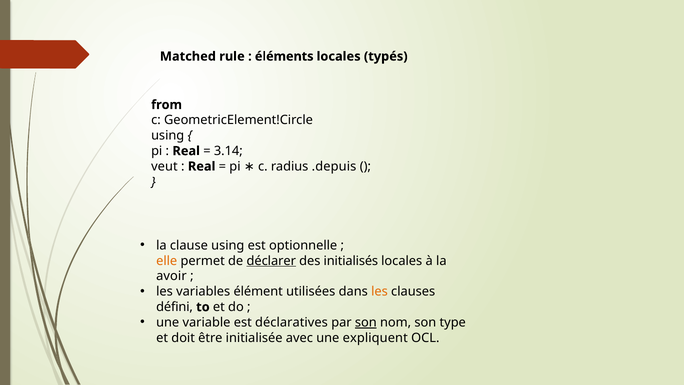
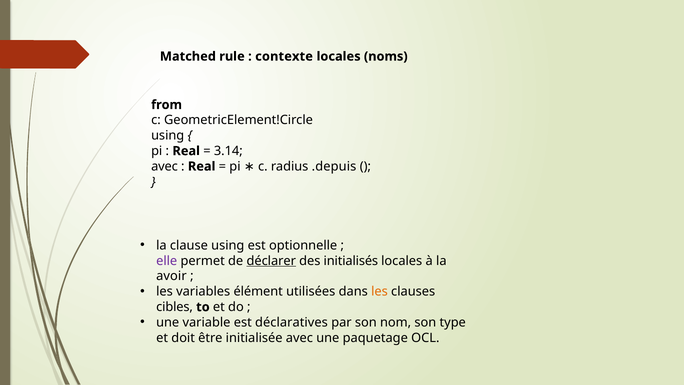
éléments: éléments -> contexte (284, 56)
typés: typés -> noms (386, 56)
veut: veut -> avec (164, 166)
elle colour: orange -> purple (167, 261)
défini: défini -> cibles (175, 307)
son underline: present -> none (366, 322)
expliquent: expliquent -> paquetage (375, 338)
